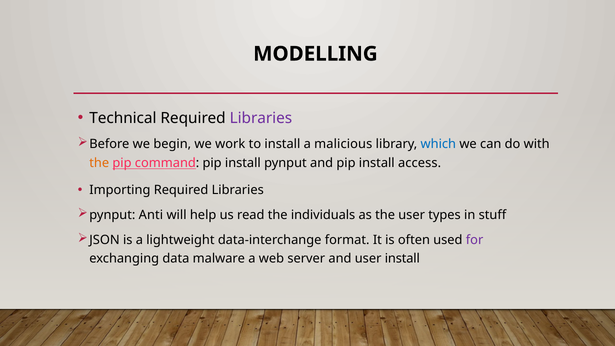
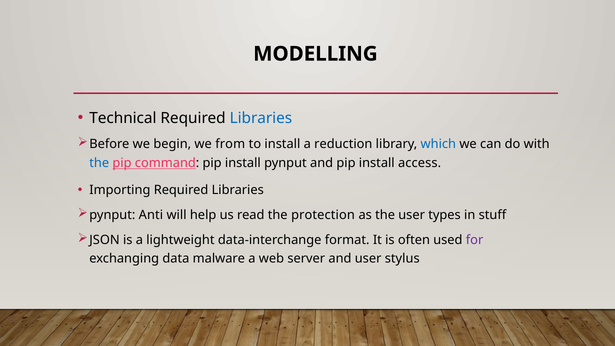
Libraries colour: purple -> blue (261, 118)
work: work -> from (230, 144)
malicious: malicious -> reduction (343, 144)
the colour: orange -> blue (99, 163)
individuals: individuals -> protection (323, 215)
user install: install -> stylus (402, 258)
